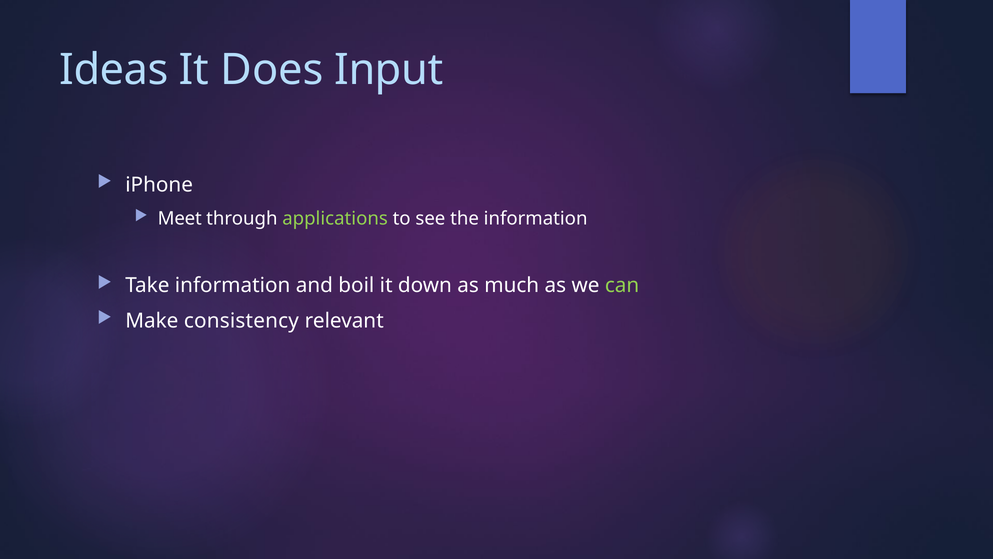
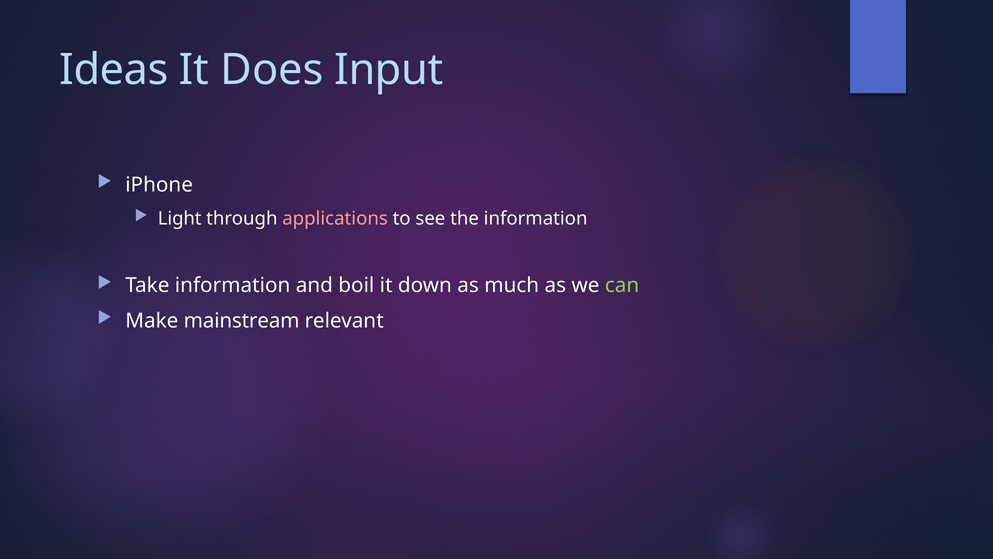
Meet: Meet -> Light (180, 219)
applications colour: light green -> pink (335, 219)
consistency: consistency -> mainstream (242, 321)
